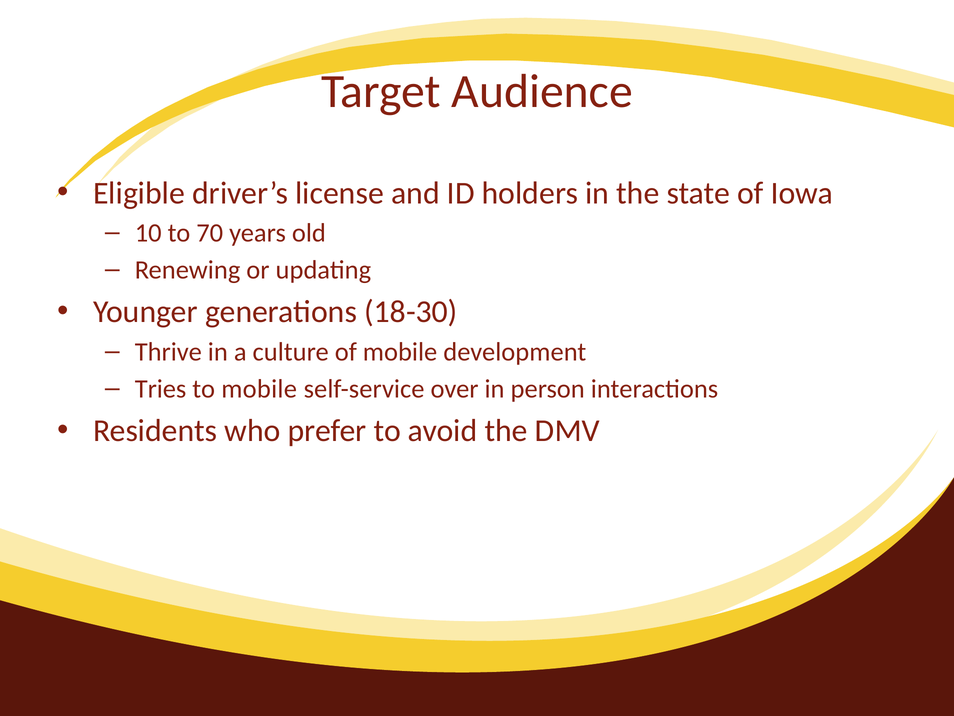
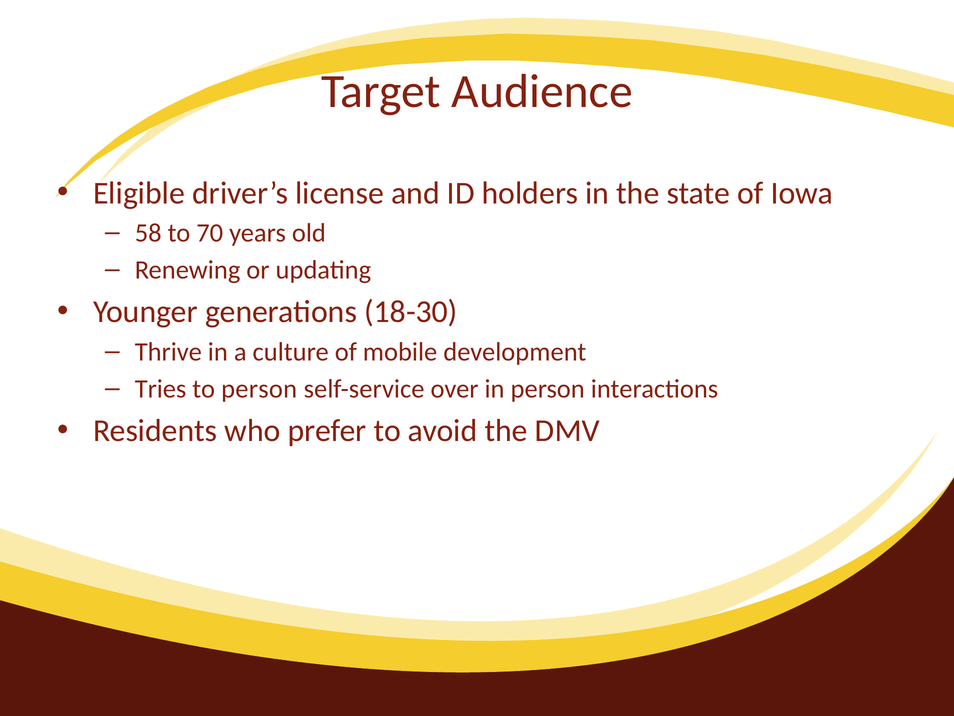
10: 10 -> 58 (148, 233)
to mobile: mobile -> person (259, 389)
